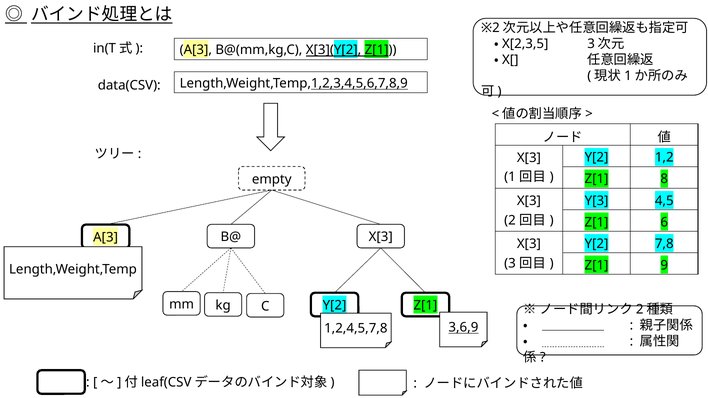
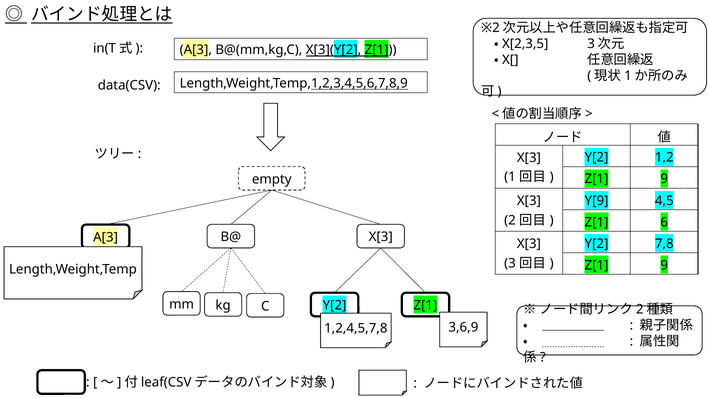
8: 8 -> 9 (664, 179)
Y[3: Y[3 -> Y[9 (597, 201)
3,6,9 underline: present -> none (463, 328)
